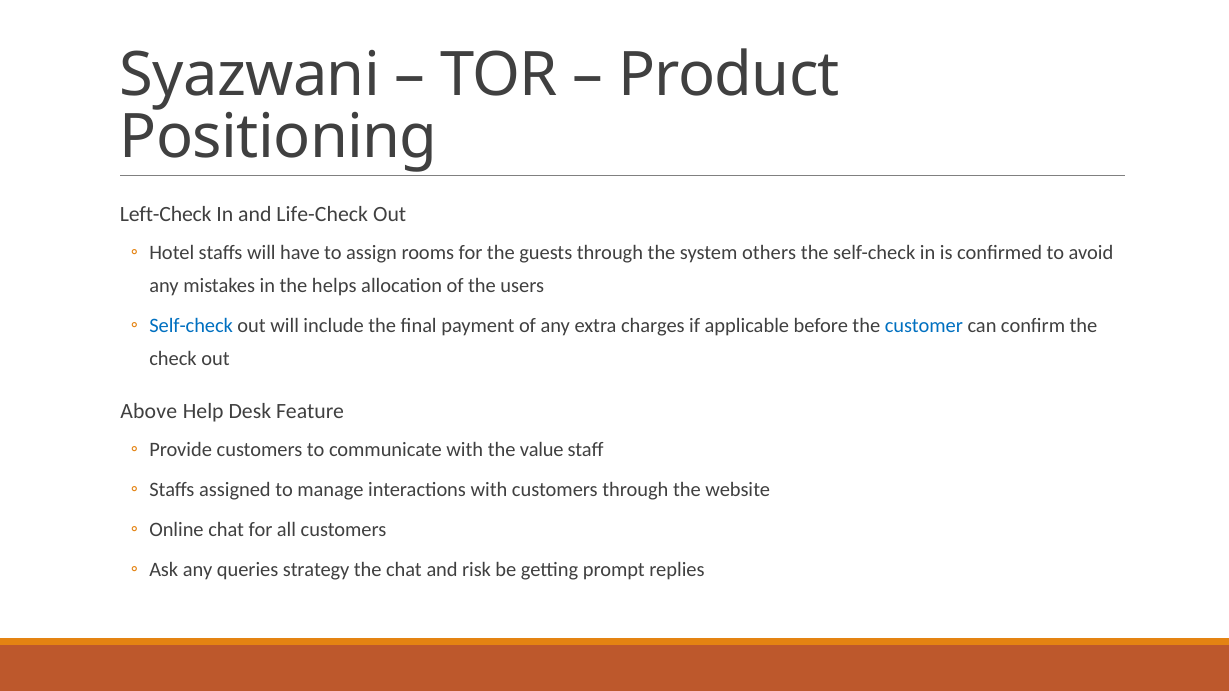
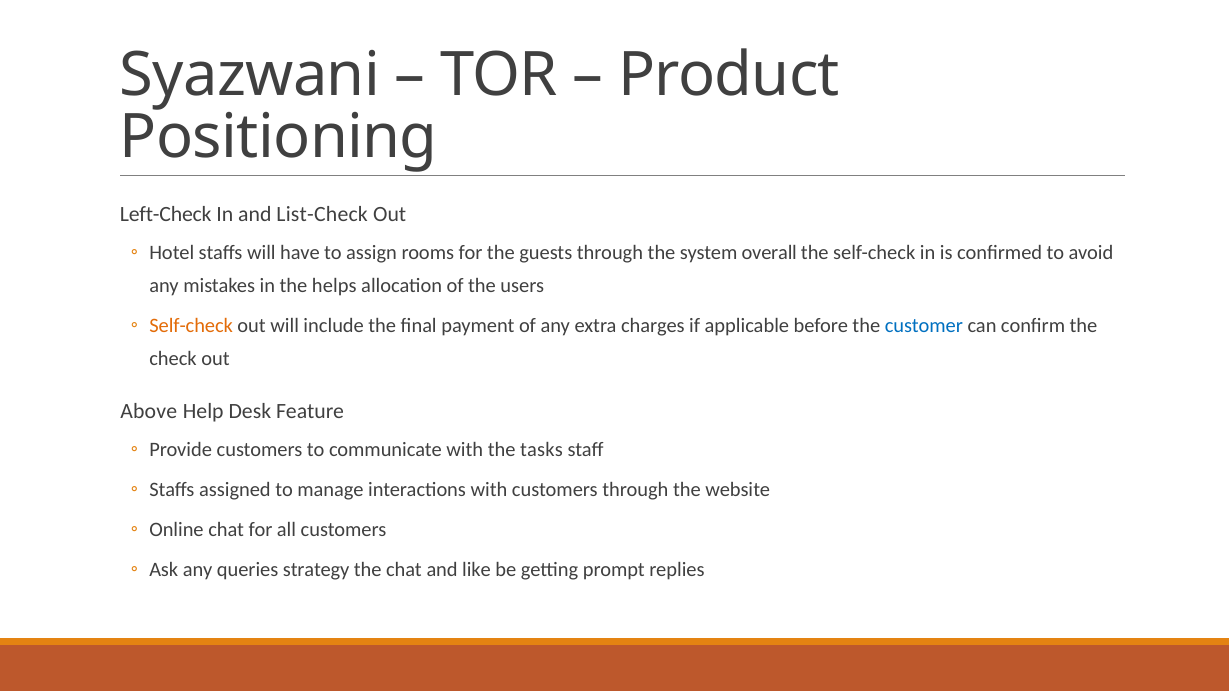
Life-Check: Life-Check -> List-Check (322, 214)
others: others -> overall (769, 253)
Self-check colour: blue -> orange (191, 326)
value: value -> tasks (541, 450)
risk: risk -> like (477, 570)
